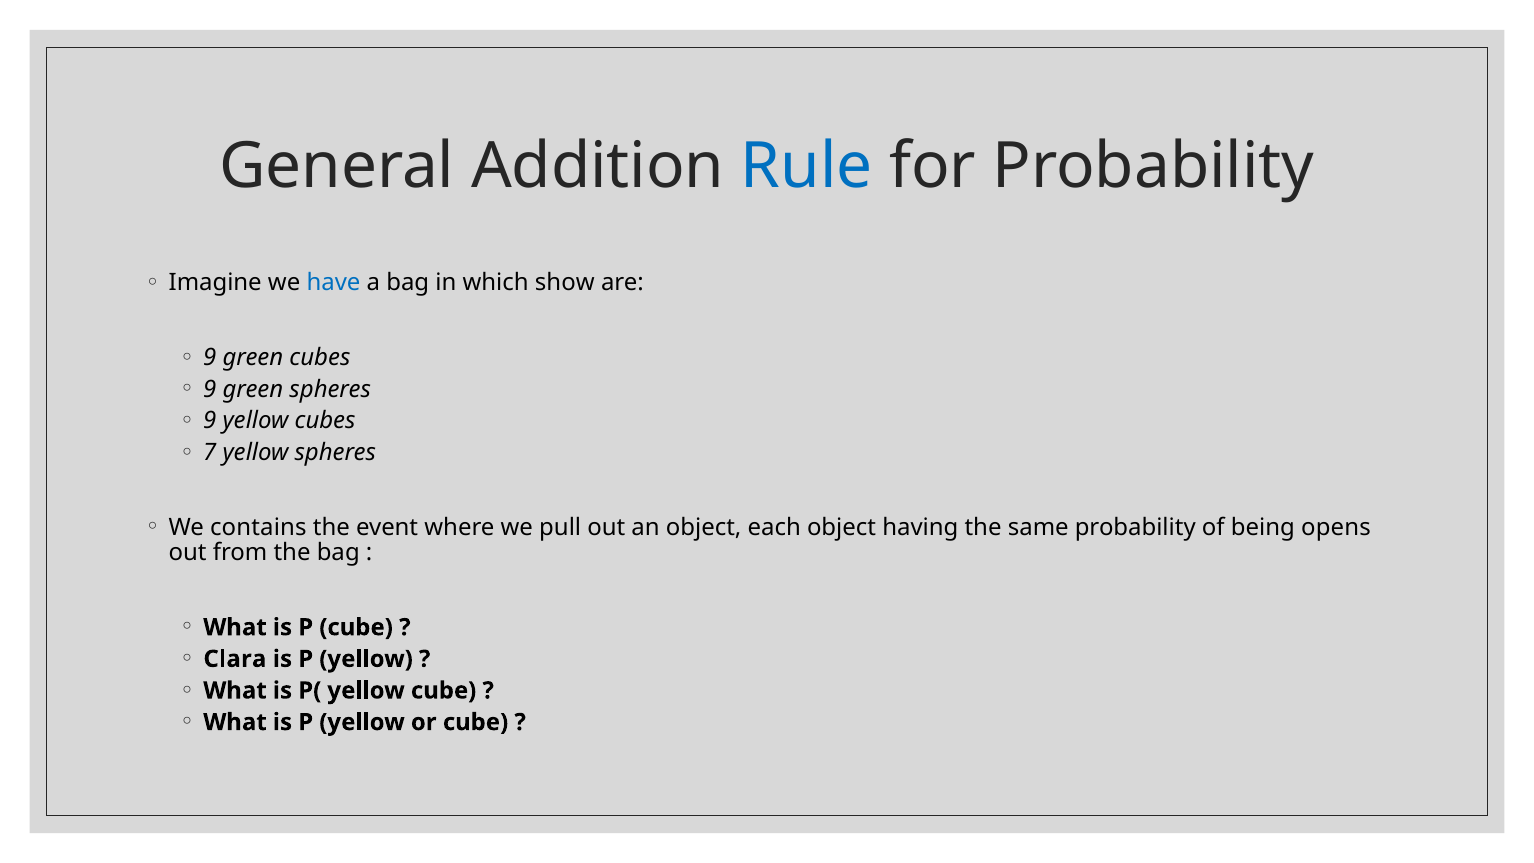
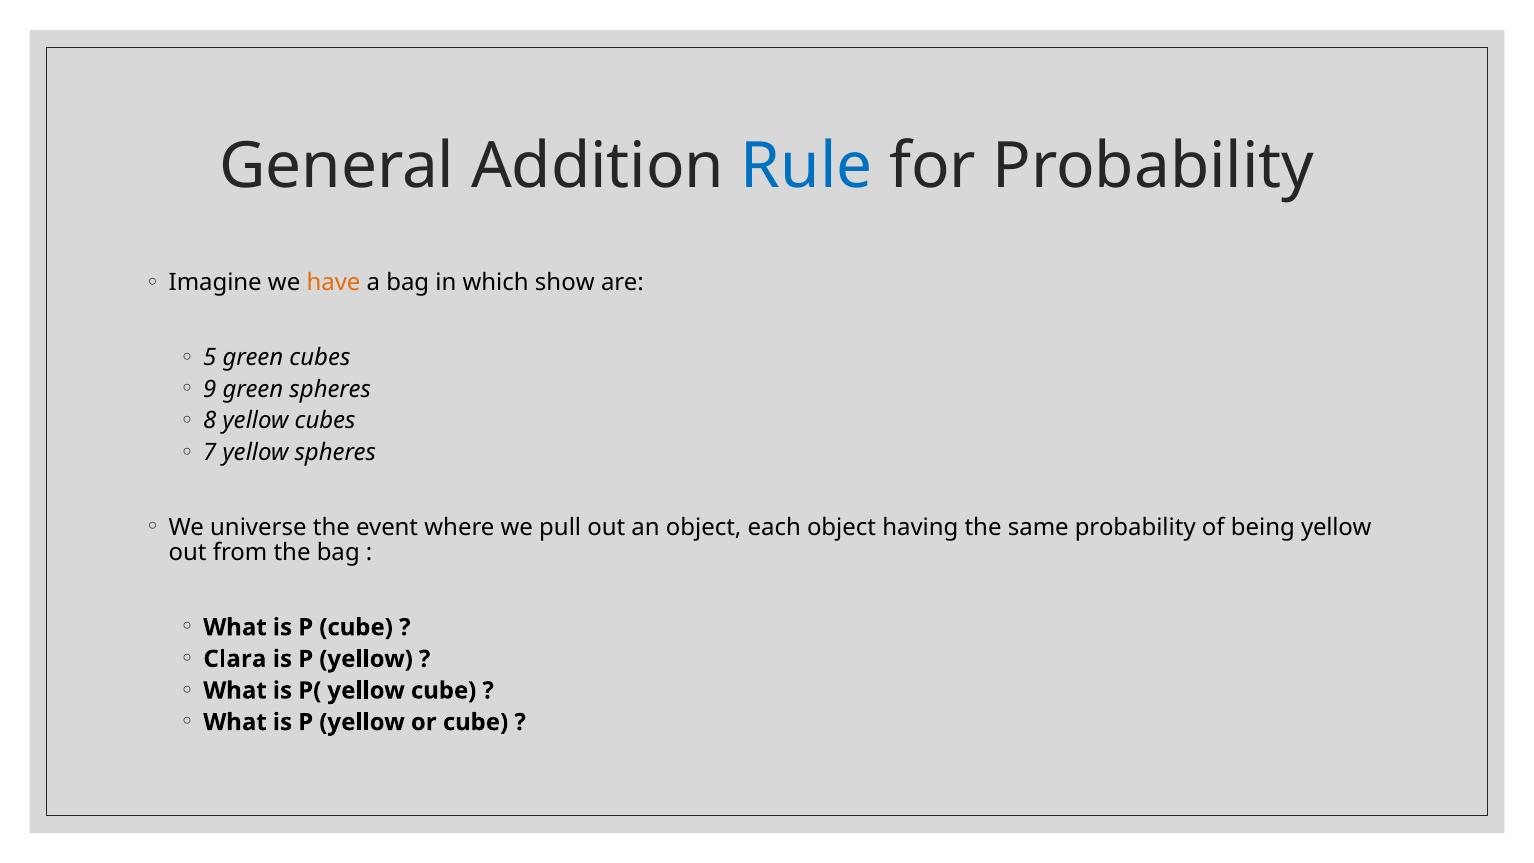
have colour: blue -> orange (334, 283)
9: 9 -> 5 (210, 358)
9: 9 -> 8 (210, 421)
contains: contains -> universe (258, 527)
being opens: opens -> yellow (1336, 527)
